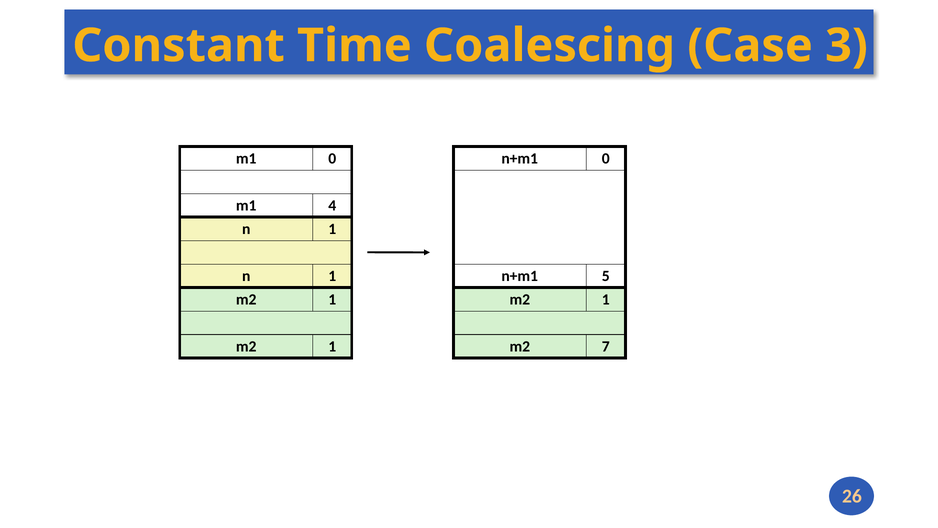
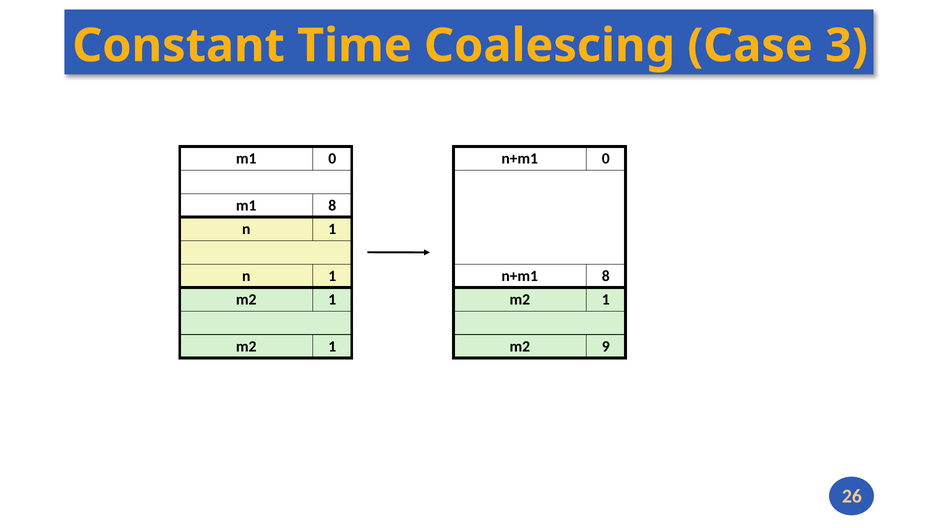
m1 4: 4 -> 8 (332, 206)
n+m1 5: 5 -> 8 (606, 276)
7: 7 -> 9 (606, 346)
